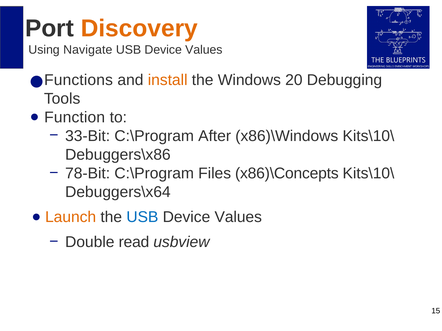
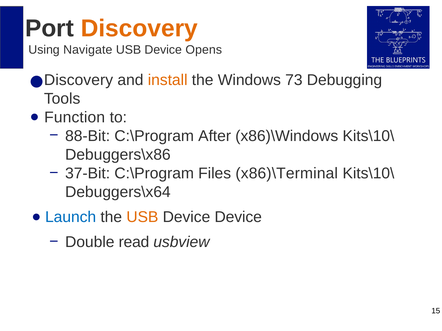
Values: Values -> Opens (204, 50)
Functions: Functions -> Discovery (79, 80)
20: 20 -> 73 (294, 80)
33-Bit: 33-Bit -> 88-Bit (88, 136)
78-Bit: 78-Bit -> 37-Bit (88, 174)
x86)\Concepts: x86)\Concepts -> x86)\Terminal (287, 174)
Launch colour: orange -> blue (71, 217)
USB colour: blue -> orange (142, 217)
Values: Values -> Device (238, 217)
